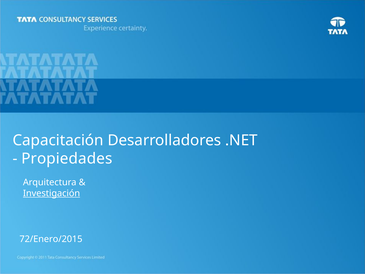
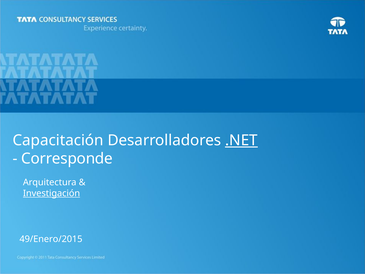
.NET underline: none -> present (241, 140)
Propiedades: Propiedades -> Corresponde (67, 159)
72/Enero/2015: 72/Enero/2015 -> 49/Enero/2015 (51, 239)
